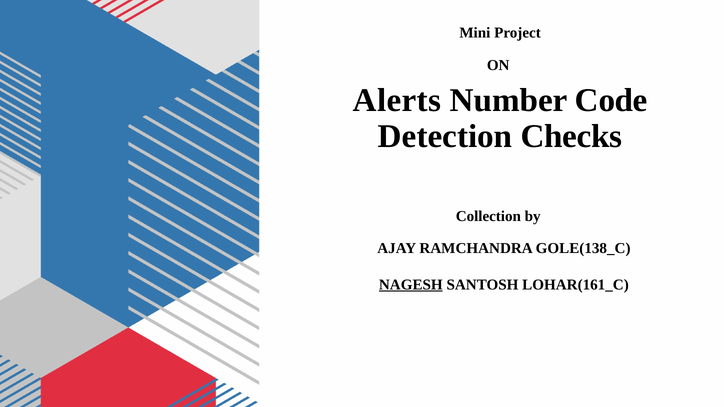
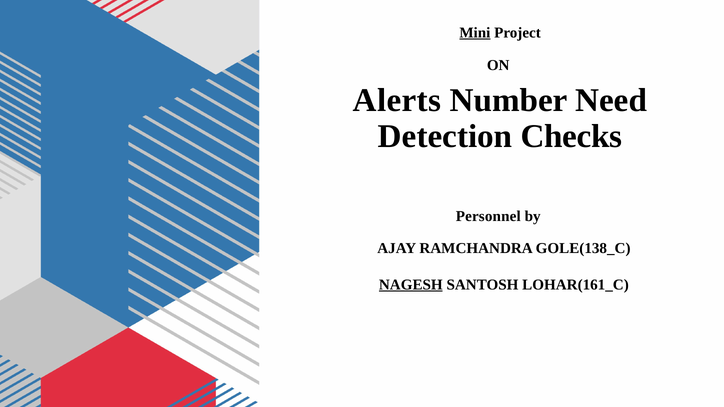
Mini underline: none -> present (475, 33)
Code: Code -> Need (611, 100)
Collection: Collection -> Personnel (488, 216)
